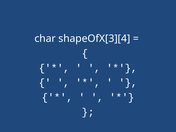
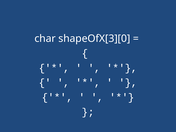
shapeOfX[3][4: shapeOfX[3][4 -> shapeOfX[3][0 (94, 39)
